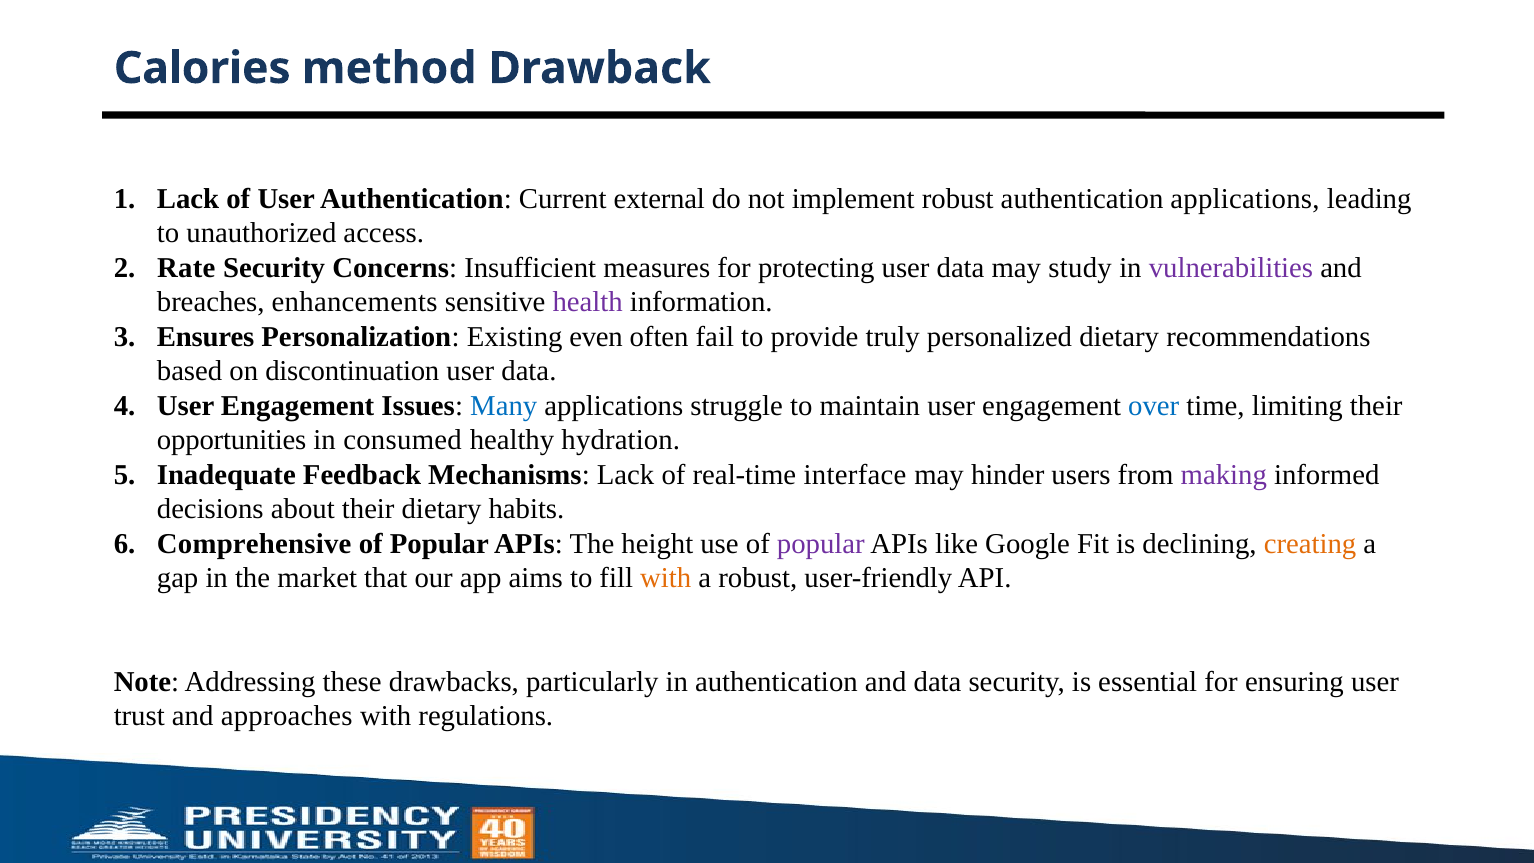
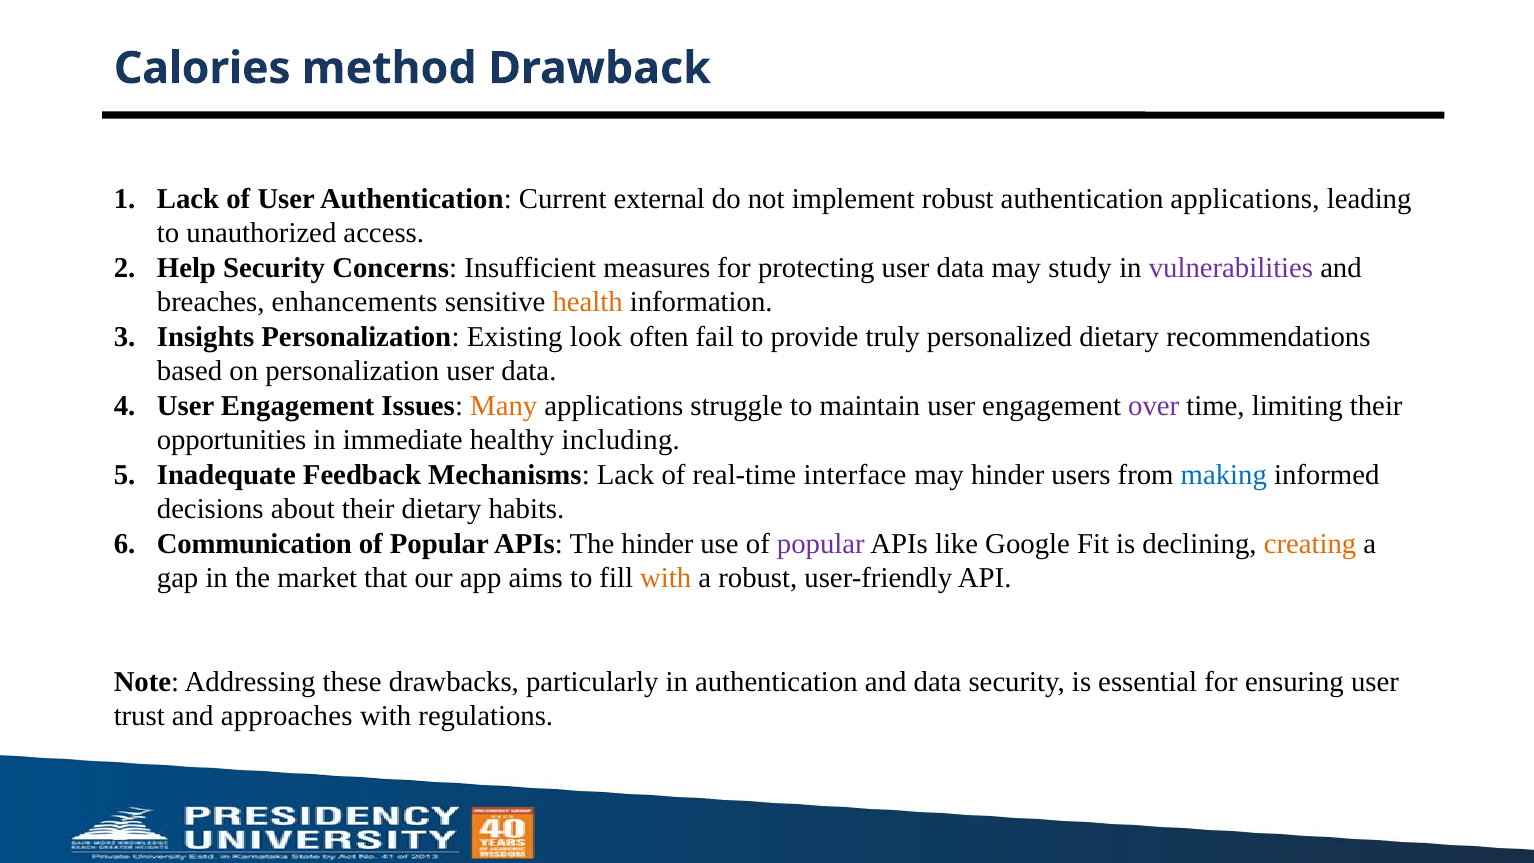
Rate: Rate -> Help (186, 268)
health colour: purple -> orange (588, 302)
Ensures: Ensures -> Insights (206, 337)
even: even -> look (596, 337)
on discontinuation: discontinuation -> personalization (352, 371)
Many colour: blue -> orange (504, 406)
over colour: blue -> purple (1154, 406)
consumed: consumed -> immediate (403, 440)
hydration: hydration -> including (621, 440)
making colour: purple -> blue (1224, 475)
Comprehensive: Comprehensive -> Communication (254, 544)
The height: height -> hinder (657, 544)
